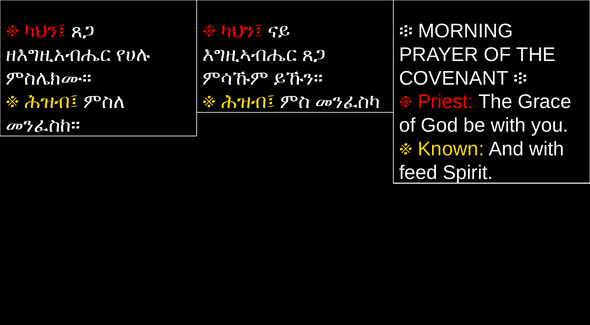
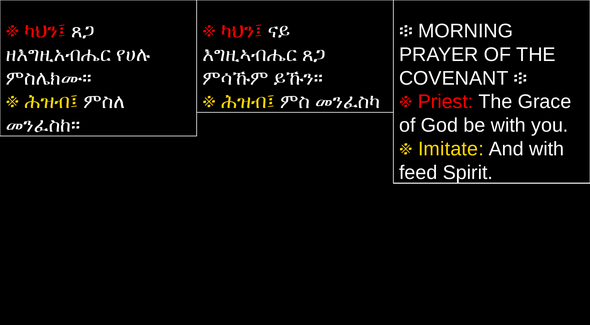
Known: Known -> Imitate (451, 149)
